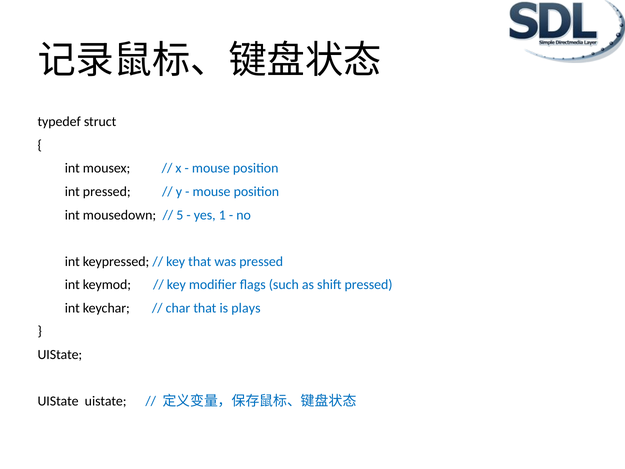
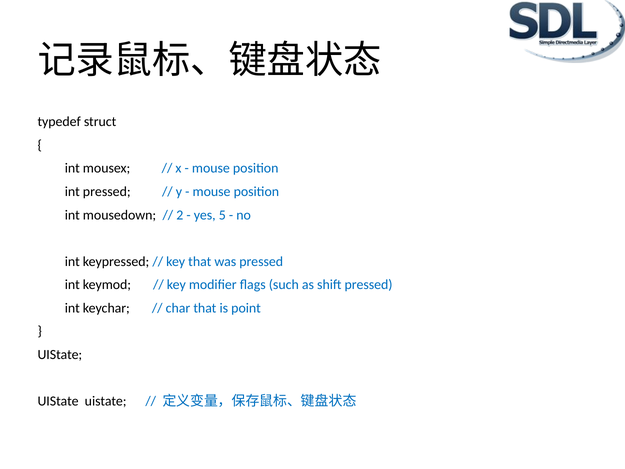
5: 5 -> 2 (180, 215)
1: 1 -> 5 (222, 215)
plays: plays -> point (246, 308)
